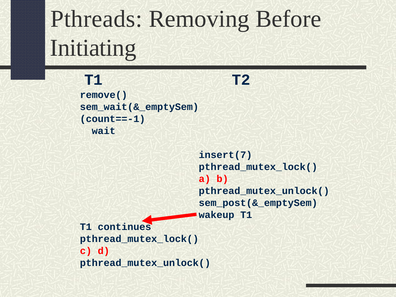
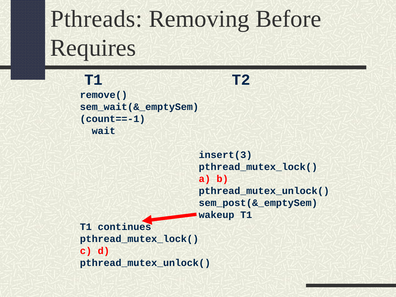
Initiating: Initiating -> Requires (93, 48)
insert(7: insert(7 -> insert(3 (225, 155)
